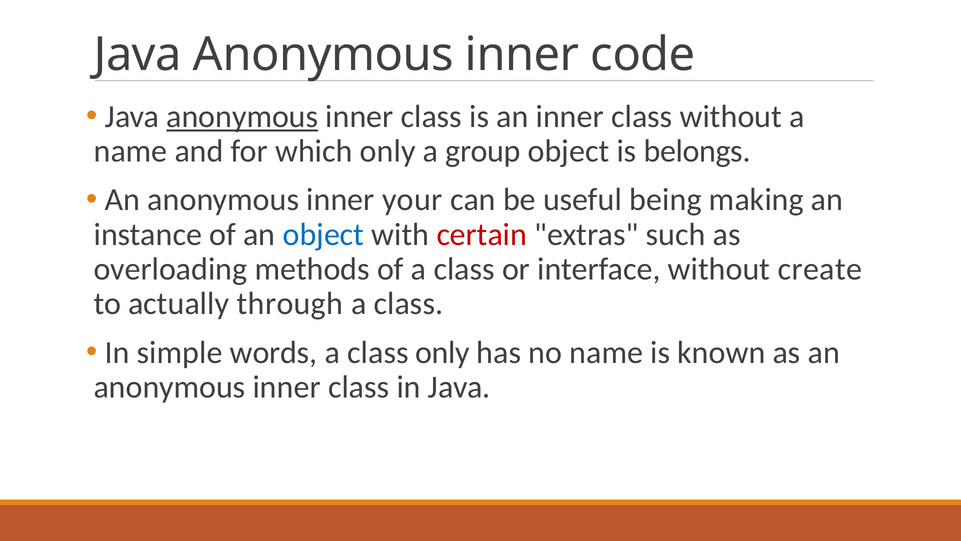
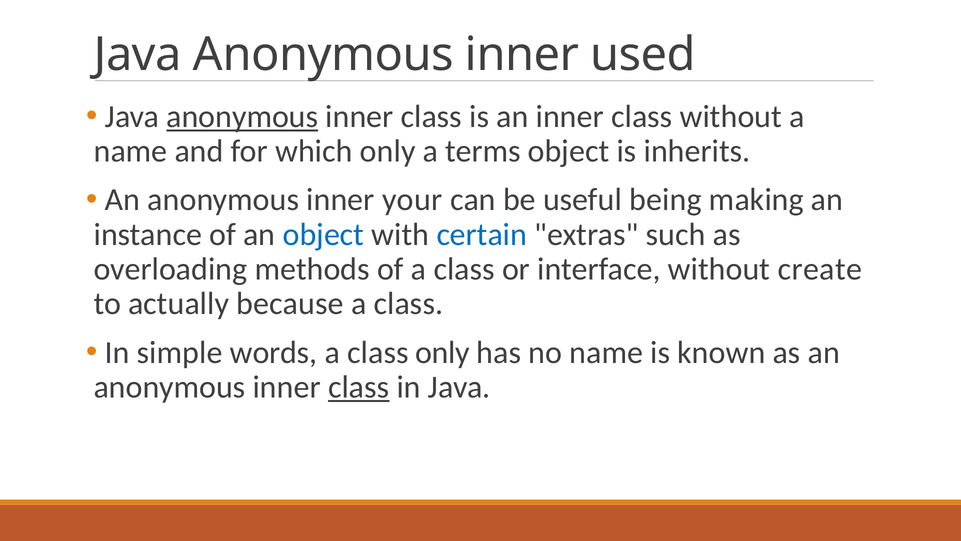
code: code -> used (643, 54)
group: group -> terms (483, 151)
belongs: belongs -> inherits (697, 151)
certain colour: red -> blue (482, 234)
through: through -> because (290, 304)
class underline: none -> present (359, 387)
